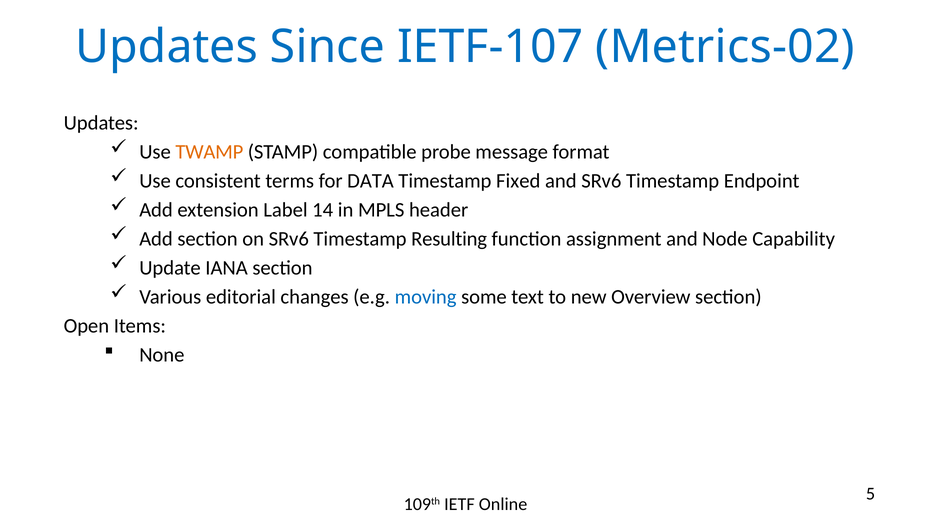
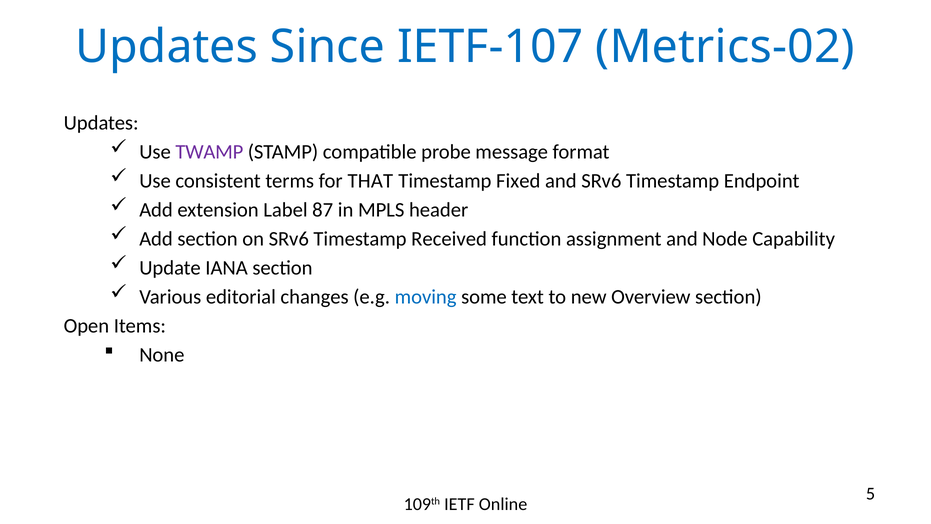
TWAMP colour: orange -> purple (209, 152)
DATA: DATA -> THAT (370, 181)
14: 14 -> 87 (323, 210)
Resulting: Resulting -> Received (449, 239)
